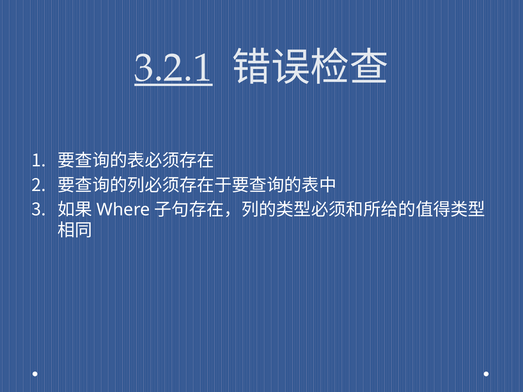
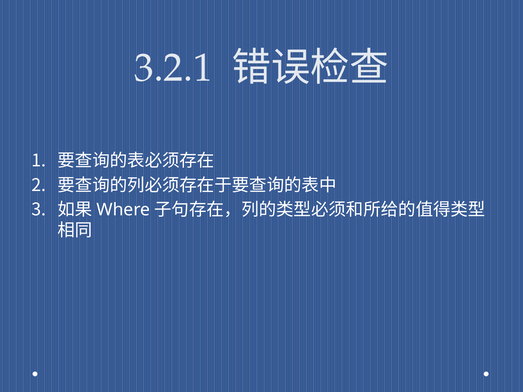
3.2.1 underline: present -> none (173, 68)
